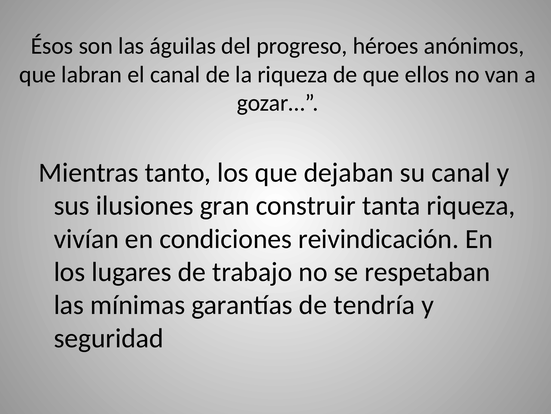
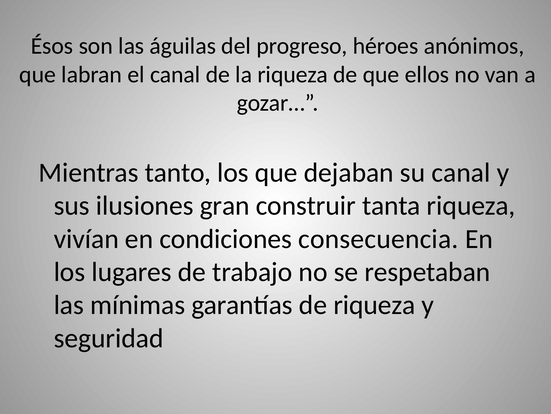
reivindicación: reivindicación -> consecuencia (378, 238)
de tendría: tendría -> riqueza (374, 305)
